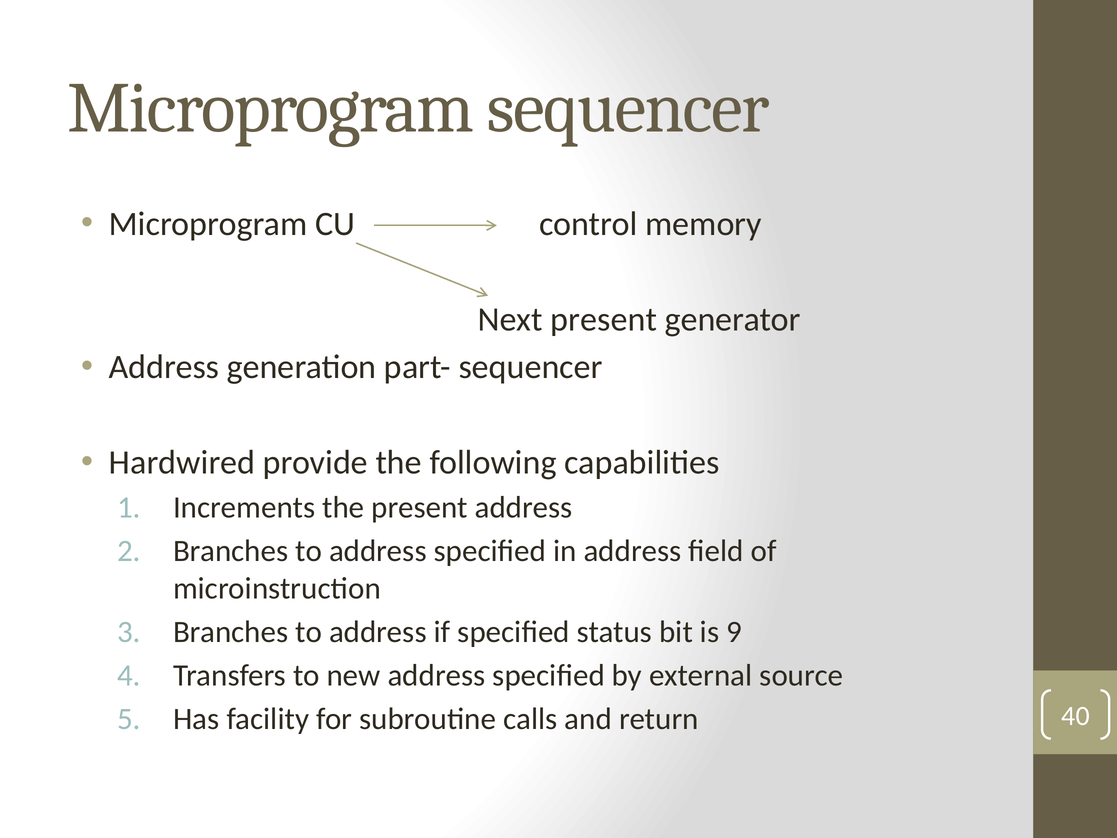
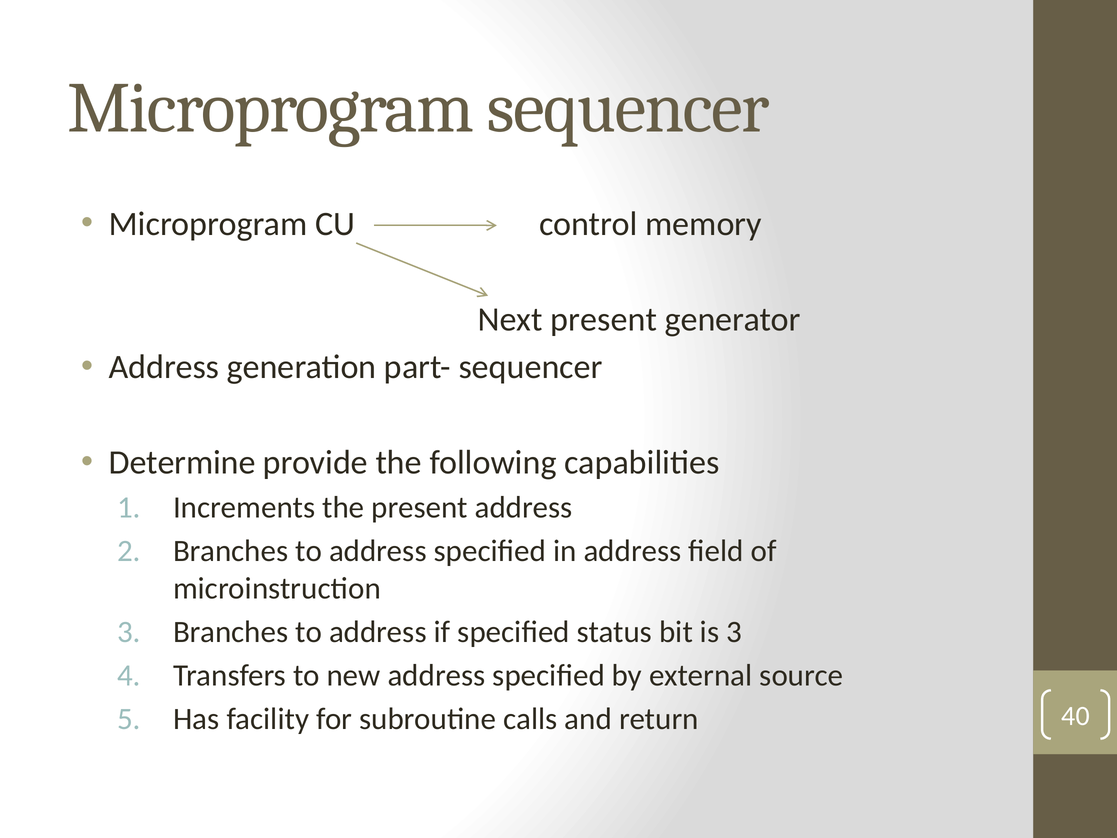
Hardwired: Hardwired -> Determine (182, 462)
is 9: 9 -> 3 (734, 632)
